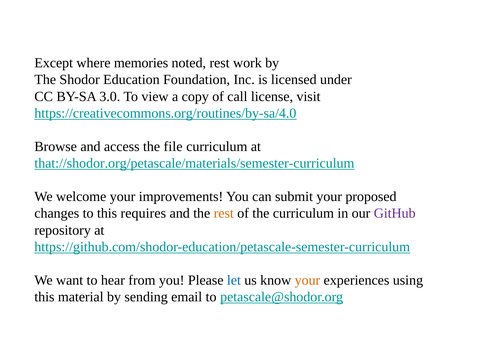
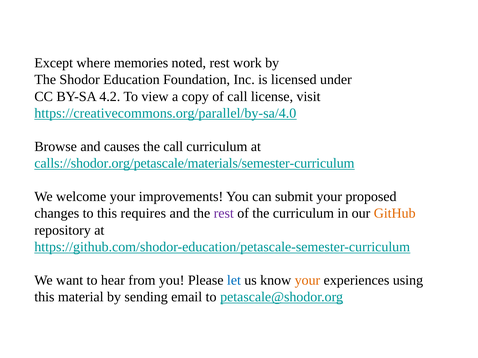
3.0: 3.0 -> 4.2 (110, 97)
https://creativecommons.org/routines/by-sa/4.0: https://creativecommons.org/routines/by-sa/4.0 -> https://creativecommons.org/parallel/by-sa/4.0 (165, 113)
access: access -> causes (122, 147)
the file: file -> call (173, 147)
that://shodor.org/petascale/materials/semester-curriculum: that://shodor.org/petascale/materials/semester-curriculum -> calls://shodor.org/petascale/materials/semester-curriculum (194, 163)
rest colour: orange -> purple (224, 214)
GitHub colour: purple -> orange (395, 214)
